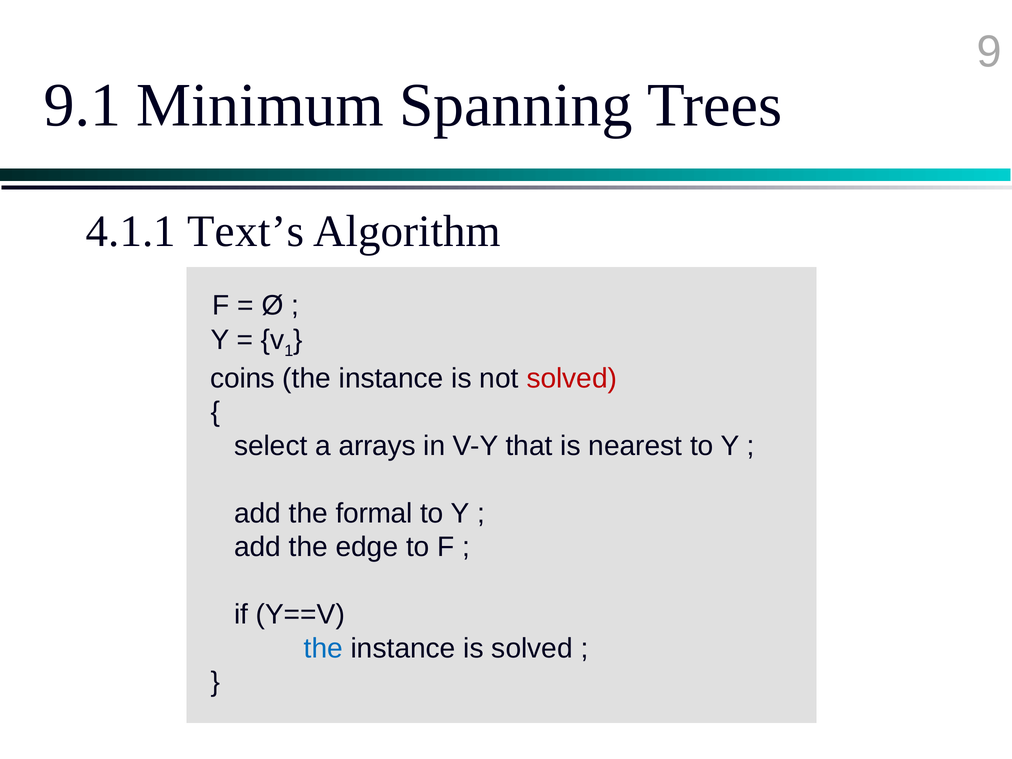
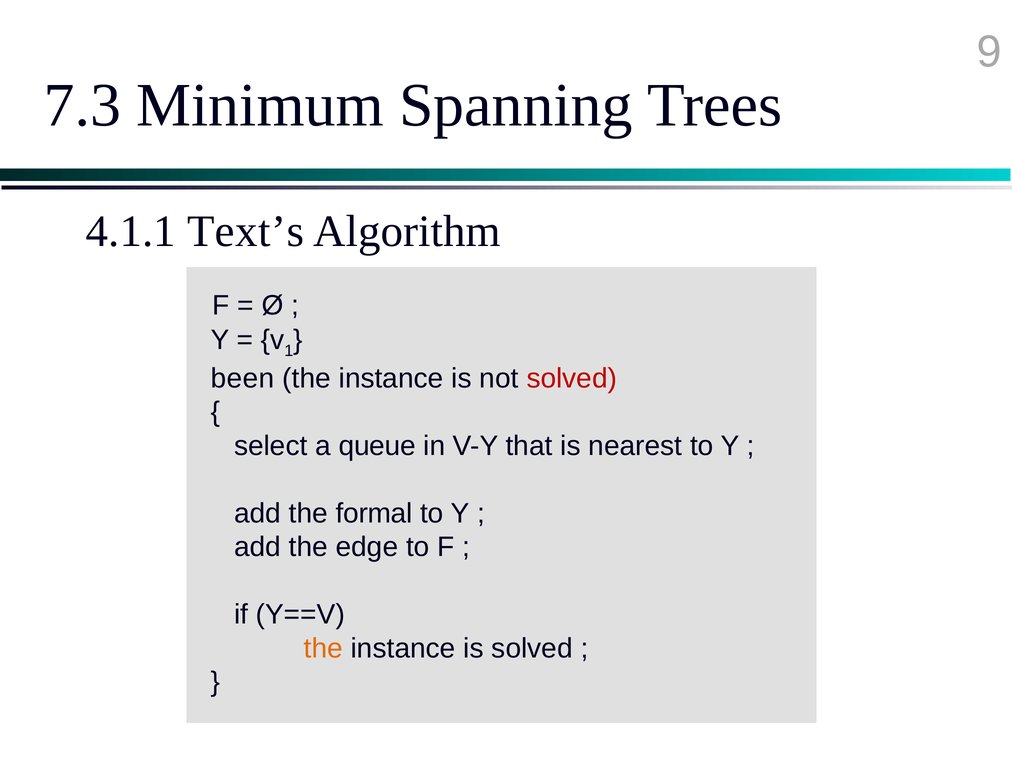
9.1: 9.1 -> 7.3 (82, 106)
coins: coins -> been (242, 378)
arrays: arrays -> queue (377, 446)
the colour: blue -> orange (323, 648)
